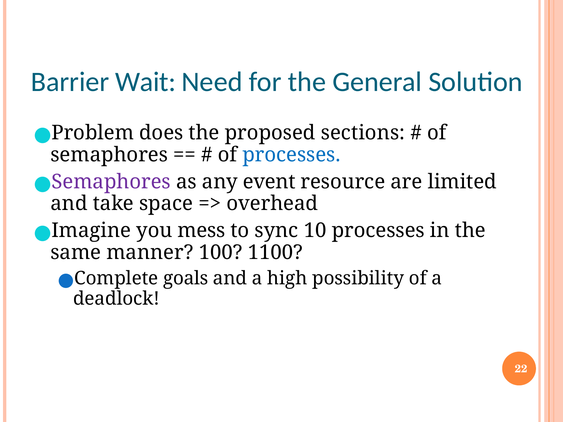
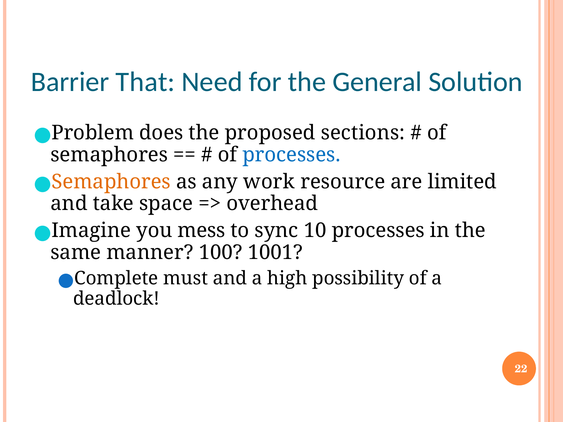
Wait: Wait -> That (145, 82)
Semaphores colour: purple -> orange (111, 182)
event: event -> work (269, 182)
1100: 1100 -> 1001 (275, 253)
goals: goals -> must (186, 278)
